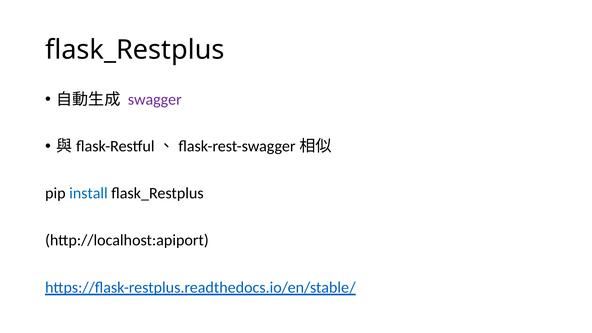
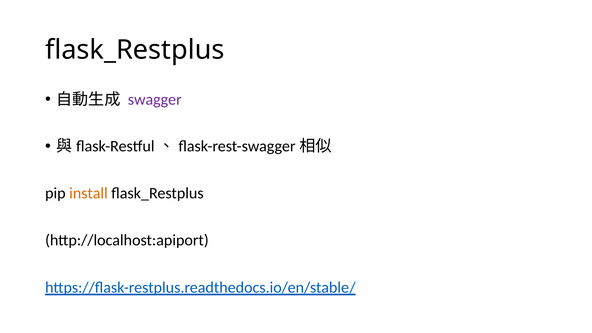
install colour: blue -> orange (88, 193)
